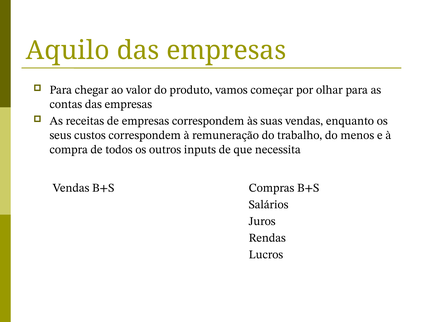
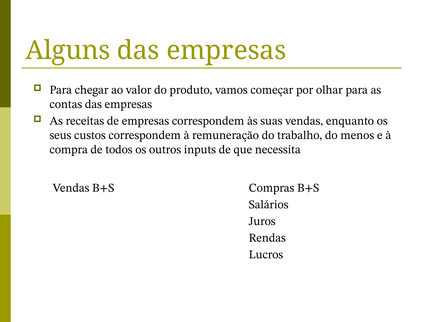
Aquilo: Aquilo -> Alguns (68, 51)
